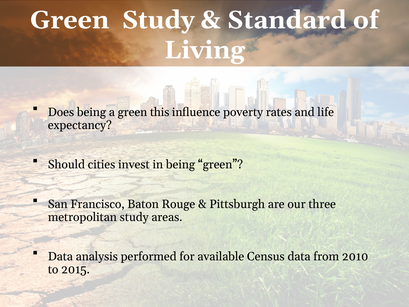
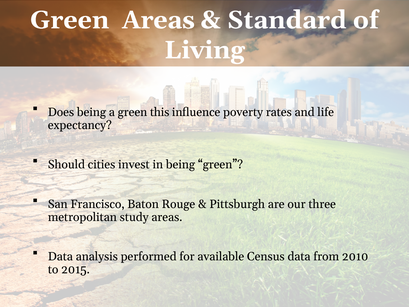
Green Study: Study -> Areas (158, 20)
